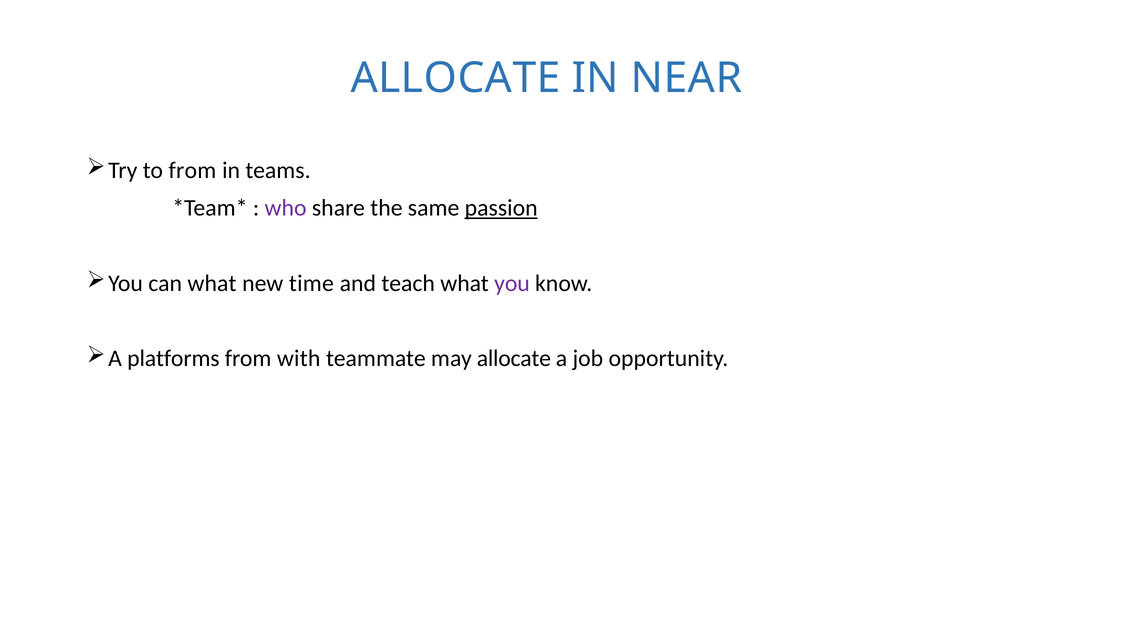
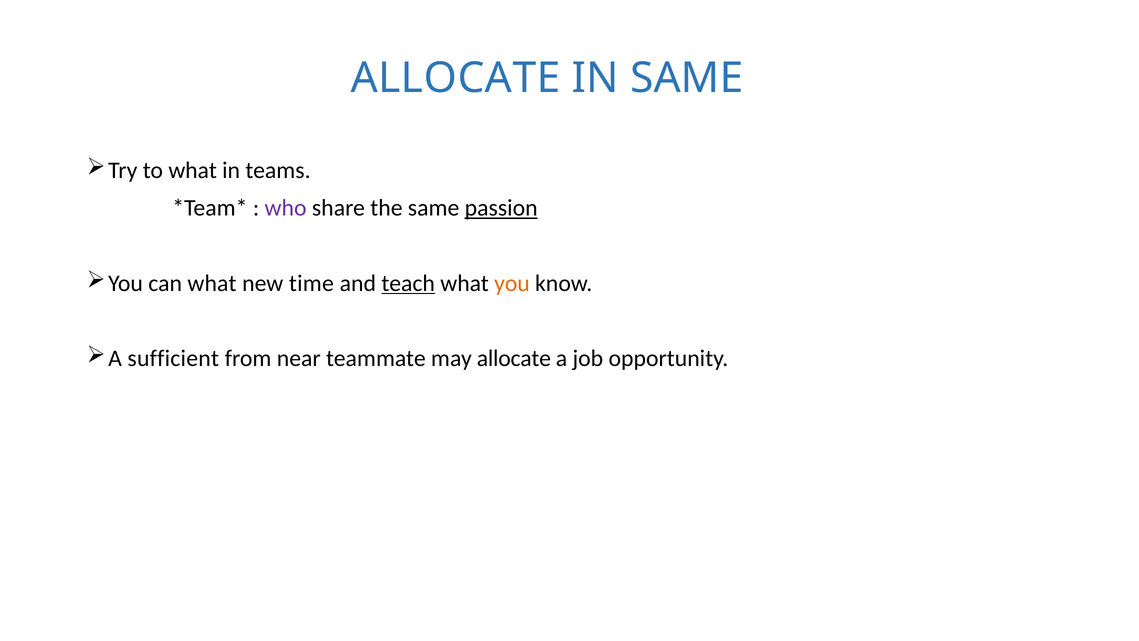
IN NEAR: NEAR -> SAME (687, 78)
to from: from -> what (193, 171)
teach underline: none -> present (408, 283)
you colour: purple -> orange (512, 283)
platforms: platforms -> sufficient (173, 358)
with: with -> near (299, 358)
